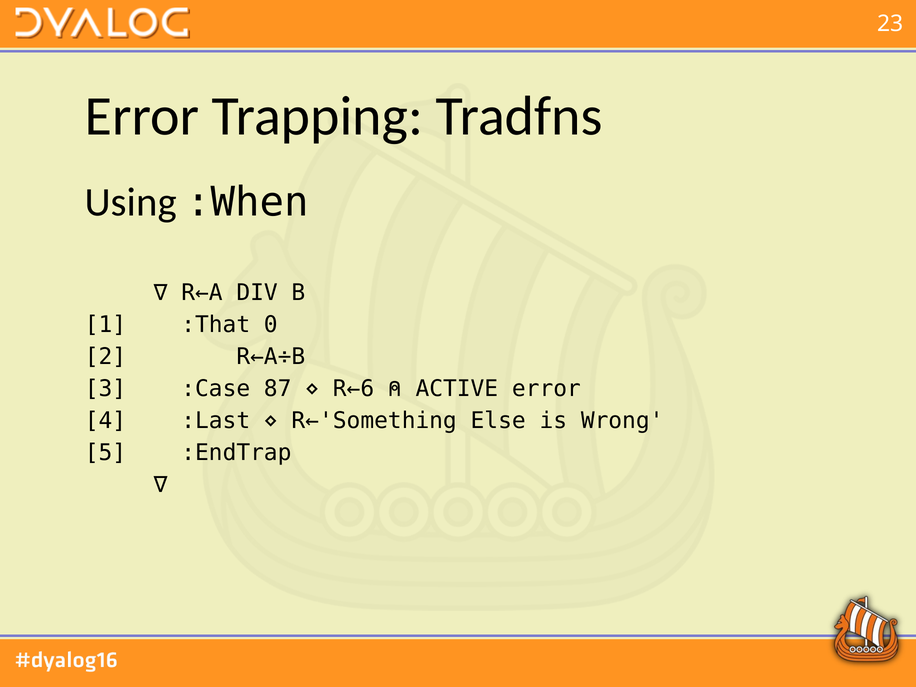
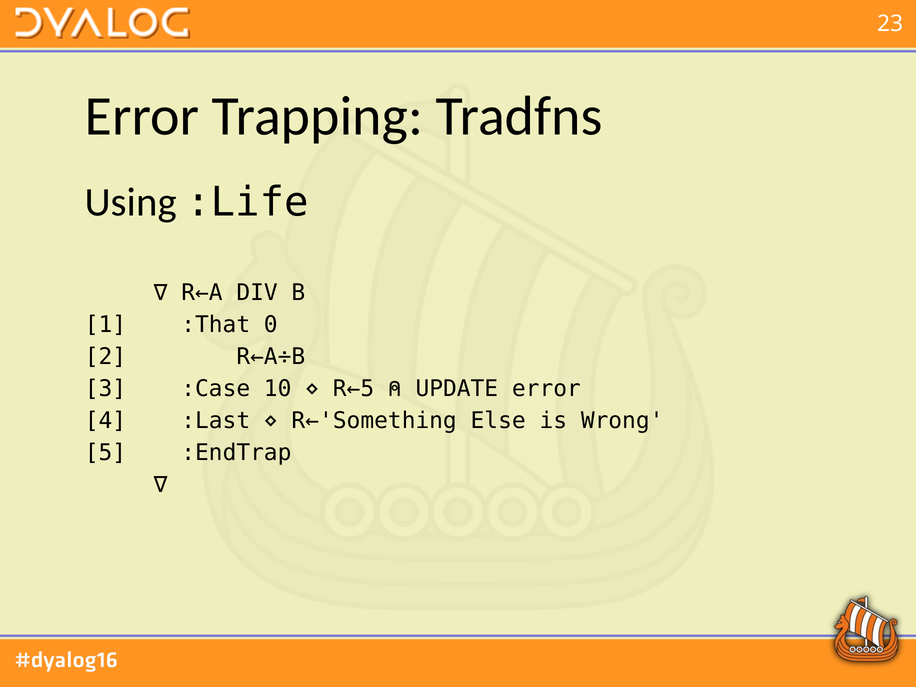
:When: :When -> :Life (247, 202)
87: 87 -> 10 (278, 389)
R←6: R←6 -> R←5 (353, 389)
ACTIVE: ACTIVE -> UPDATE (457, 389)
